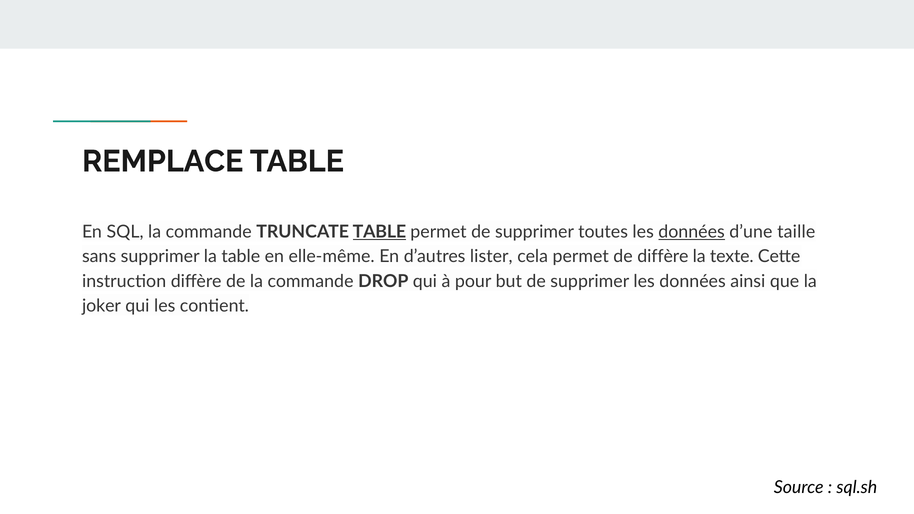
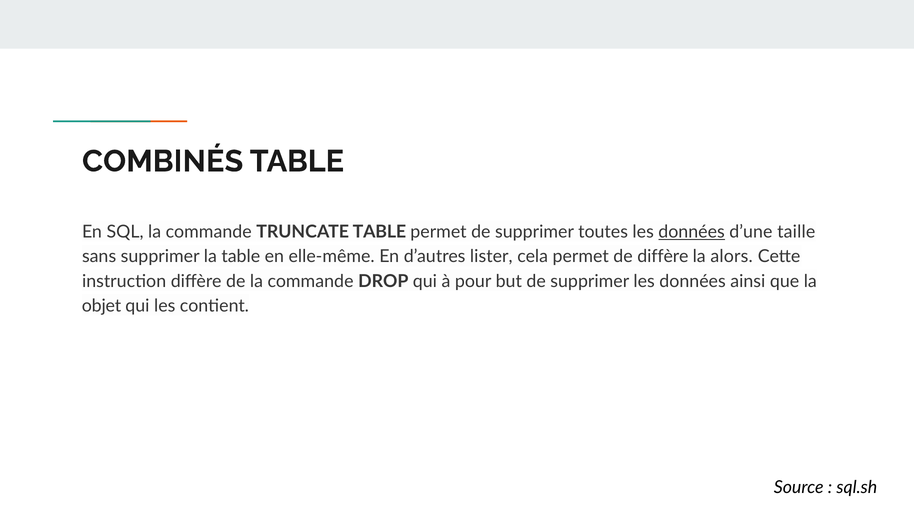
REMPLACE: REMPLACE -> COMBINÉS (163, 161)
TABLE underline: present -> none (379, 232)
texte: texte -> alors (732, 257)
joker: joker -> objet (102, 306)
